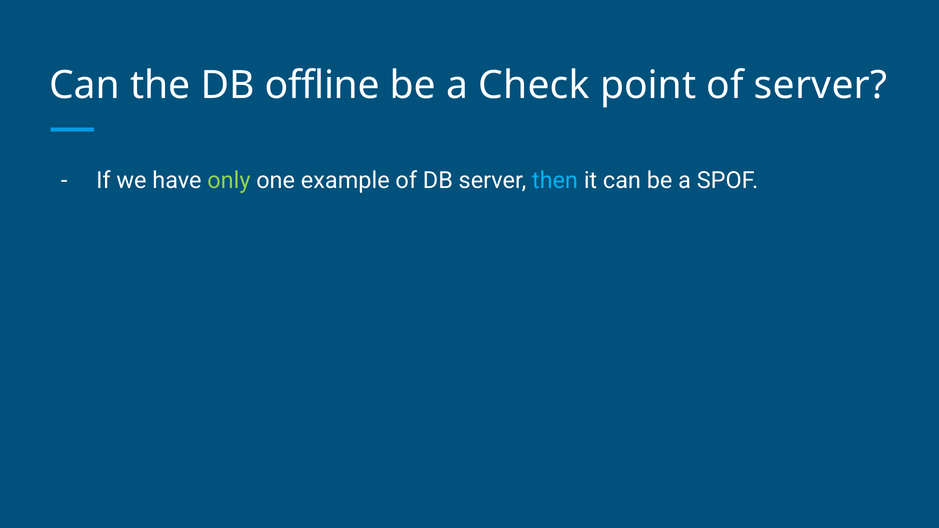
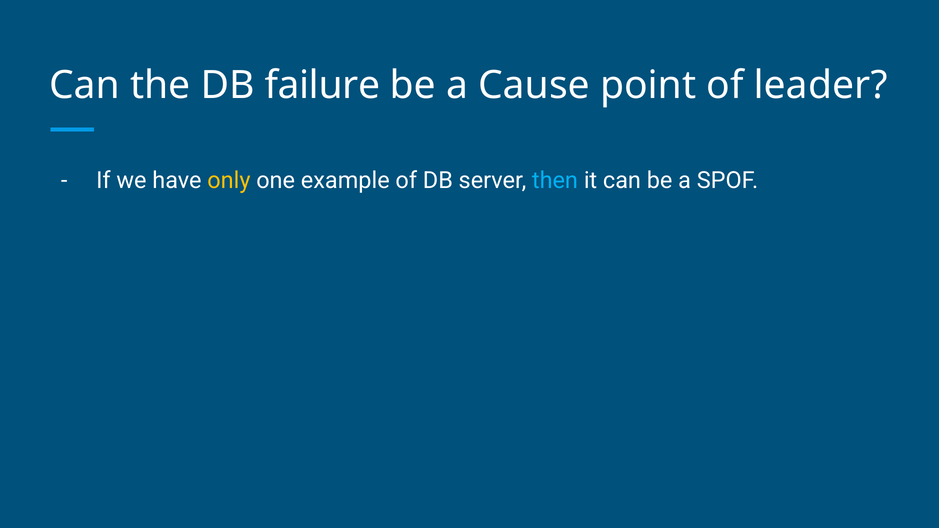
offline: offline -> failure (322, 85)
Check: Check -> Cause (534, 85)
of server: server -> leader (821, 85)
only colour: light green -> yellow (229, 180)
